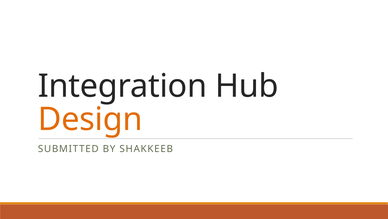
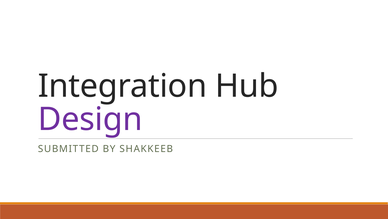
Design colour: orange -> purple (90, 119)
